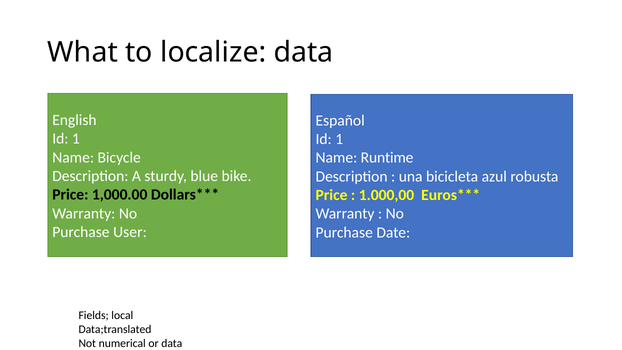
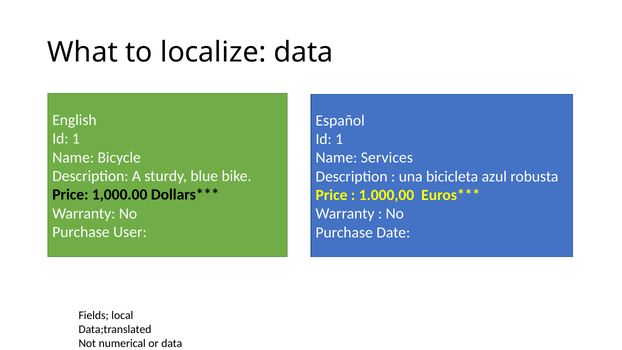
Runtime: Runtime -> Services (387, 158)
